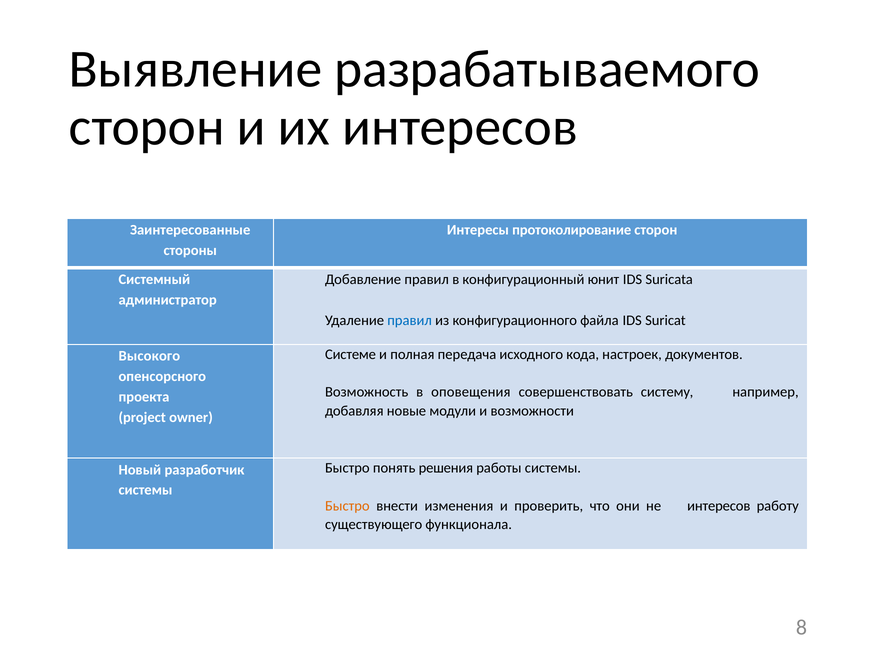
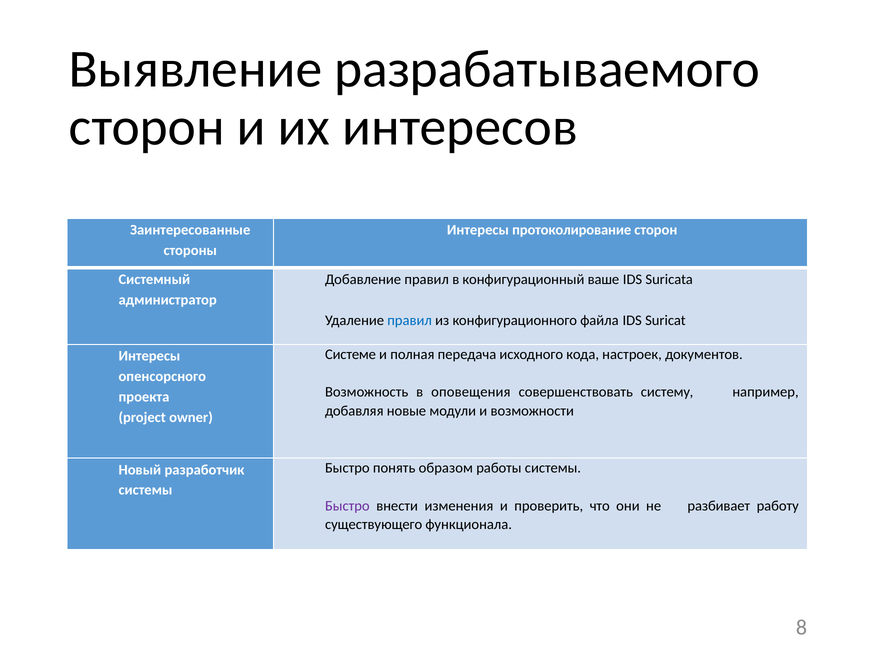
юнит: юнит -> ваше (603, 280)
Высокого: Высокого -> Интересы (149, 356)
решения: решения -> образом (446, 468)
Быстро colour: orange -> purple (347, 506)
не интересов: интересов -> разбивает (719, 506)
